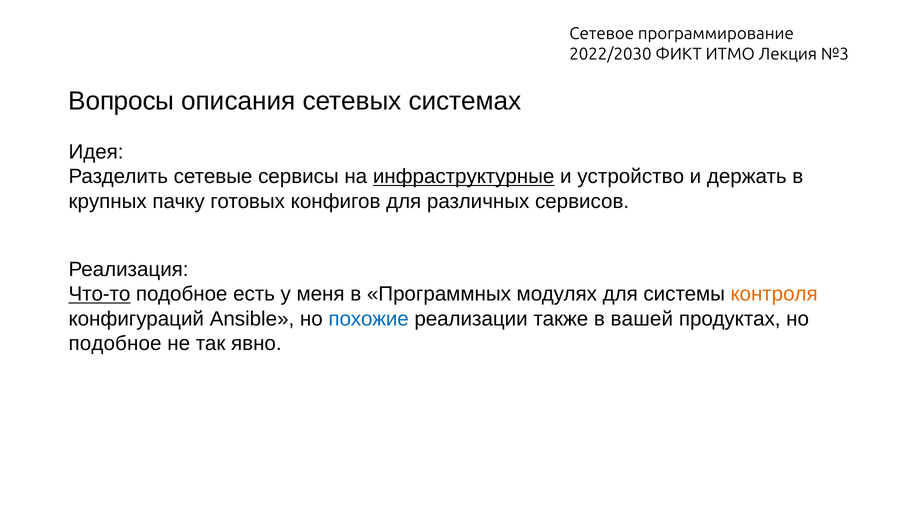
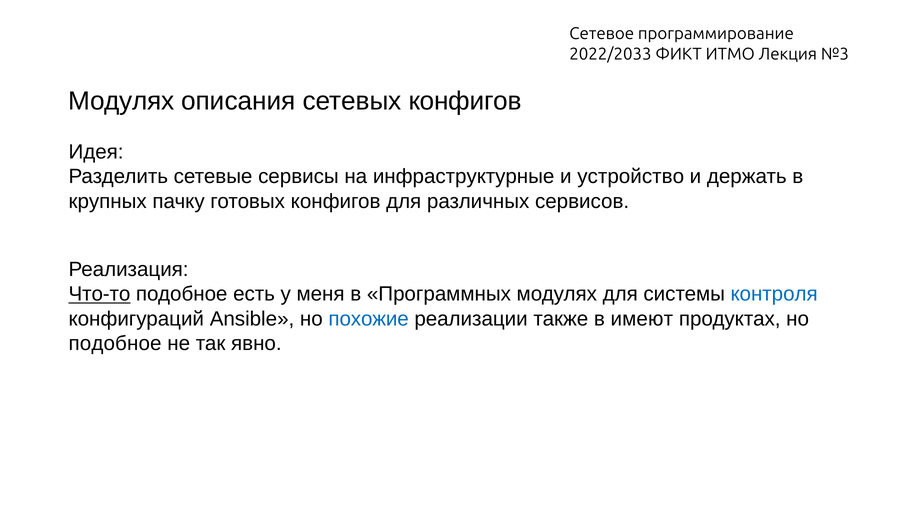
2022/2030: 2022/2030 -> 2022/2033 (610, 54)
Вопросы: Вопросы -> Модулях (121, 101)
сетевых системах: системах -> конфигов (465, 101)
инфраструктурные underline: present -> none (464, 176)
контроля colour: orange -> blue (774, 294)
вашей: вашей -> имеют (642, 319)
